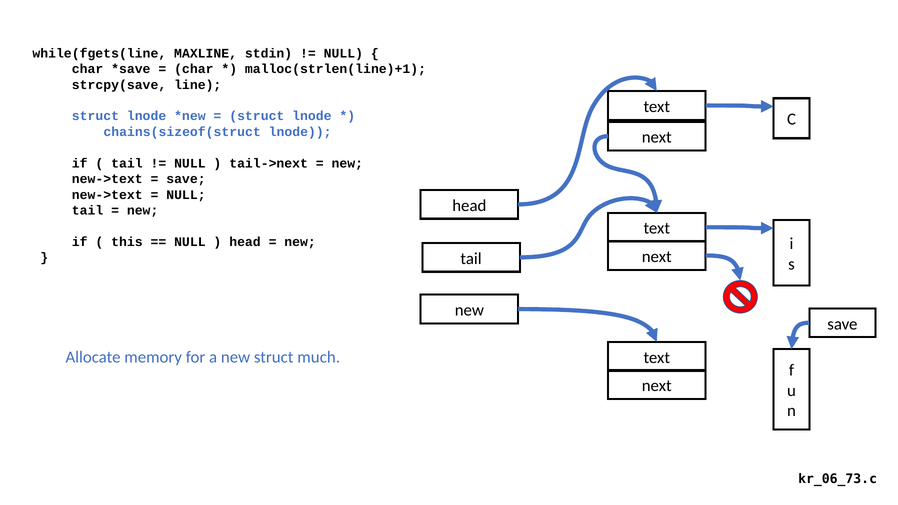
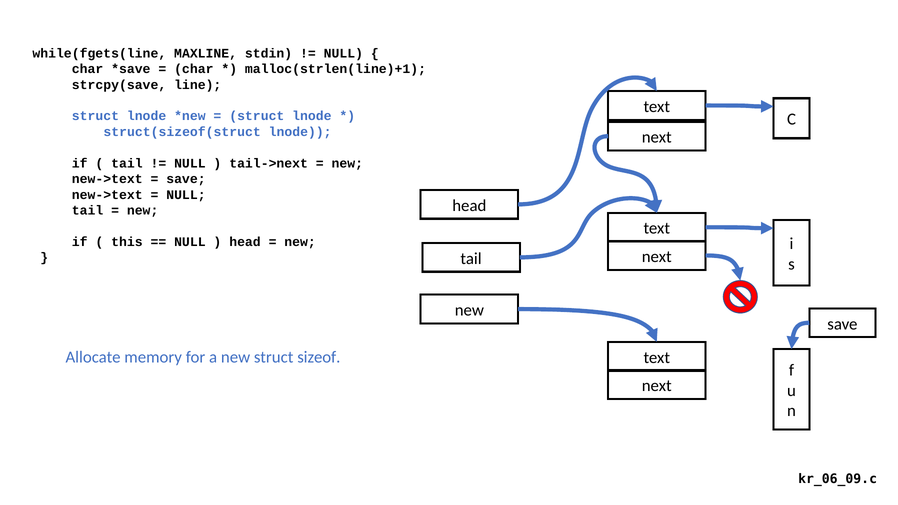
chains(sizeof(struct: chains(sizeof(struct -> struct(sizeof(struct (182, 132)
much: much -> sizeof (319, 357)
kr_06_73.c: kr_06_73.c -> kr_06_09.c (838, 479)
